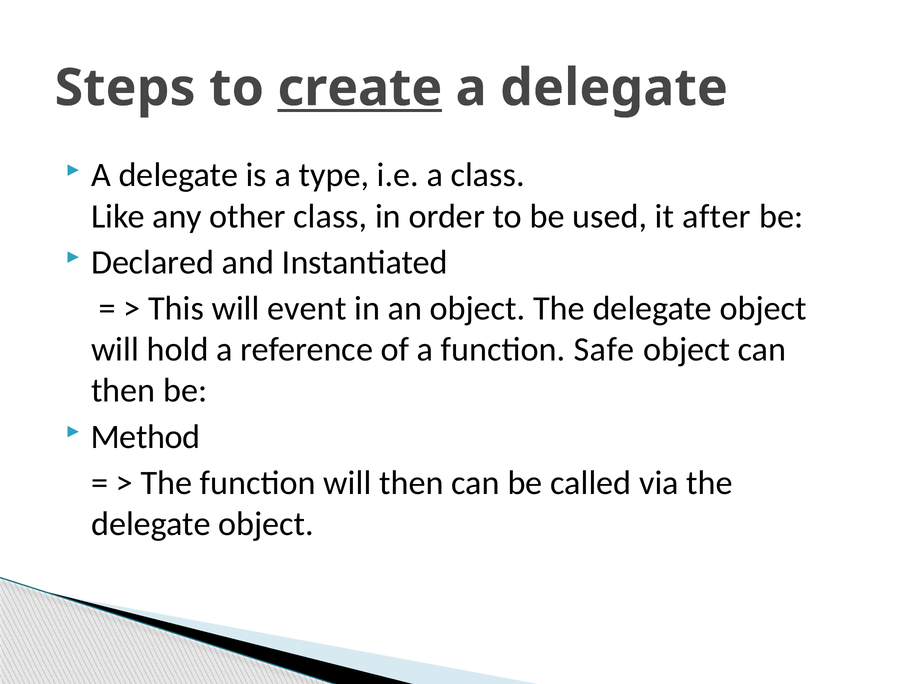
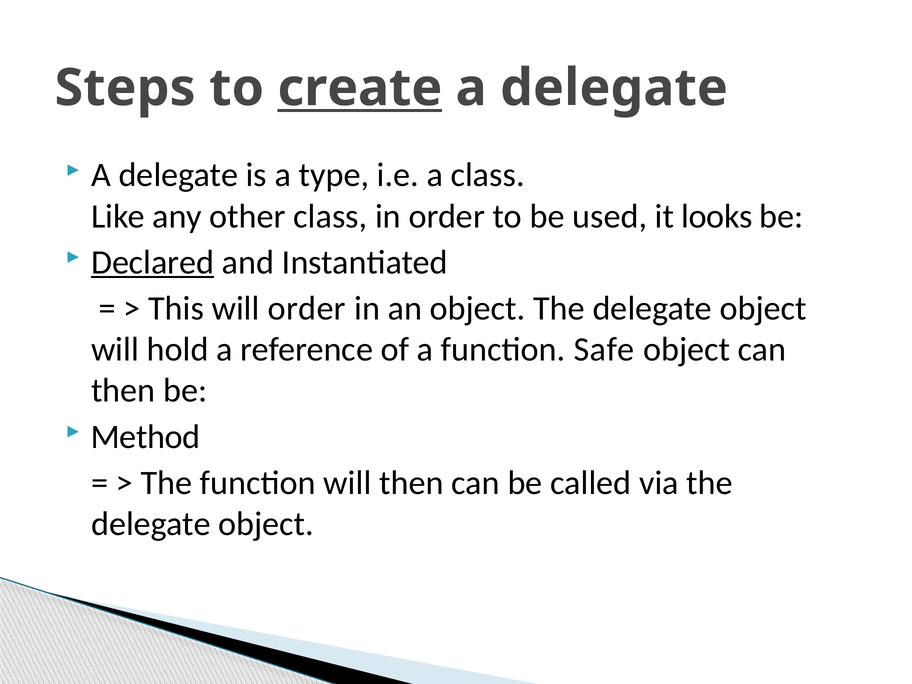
after: after -> looks (717, 216)
Declared underline: none -> present (153, 262)
will event: event -> order (307, 309)
